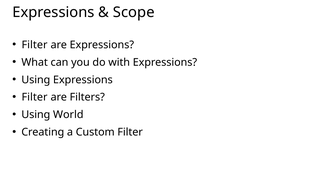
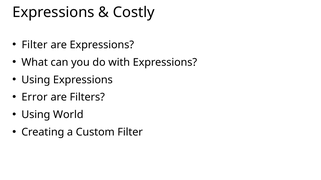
Scope: Scope -> Costly (134, 12)
Filter: Filter -> Error (35, 98)
